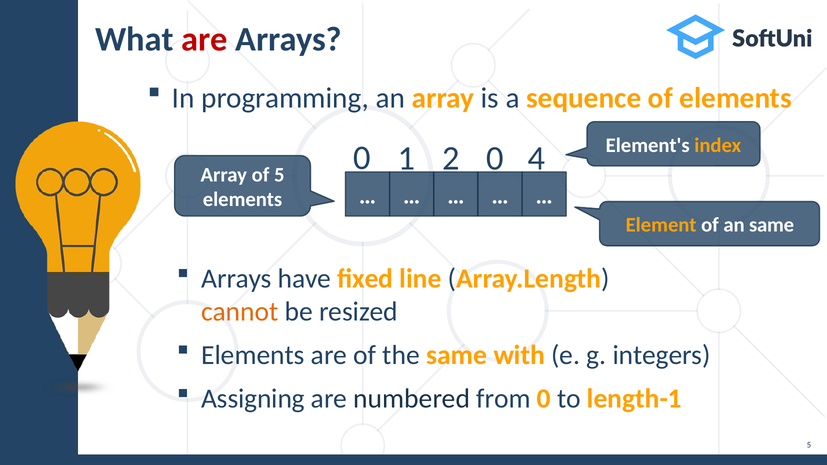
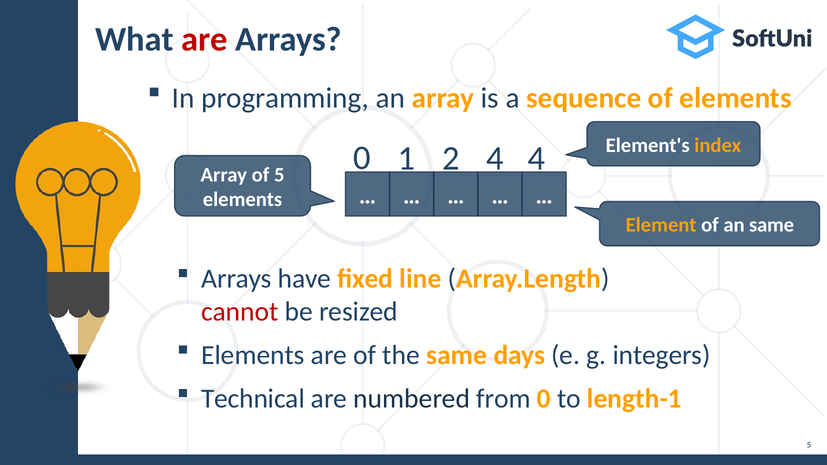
2 0: 0 -> 4 (495, 158)
cannot colour: orange -> red (240, 312)
with: with -> days (519, 356)
Assigning: Assigning -> Technical (253, 399)
